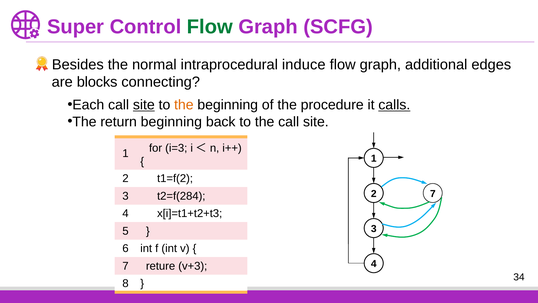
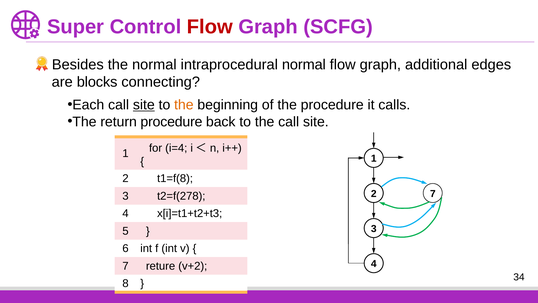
Flow colour: green -> red (210, 27)
intraprocedural induce: induce -> normal (304, 65)
calls underline: present -> none (394, 105)
return beginning: beginning -> procedure (171, 122)
i=3: i=3 -> i=4 (176, 148)
t1=f(2: t1=f(2 -> t1=f(8 (175, 178)
t2=f(284: t2=f(284 -> t2=f(278 (181, 196)
v+3: v+3 -> v+2 (193, 266)
